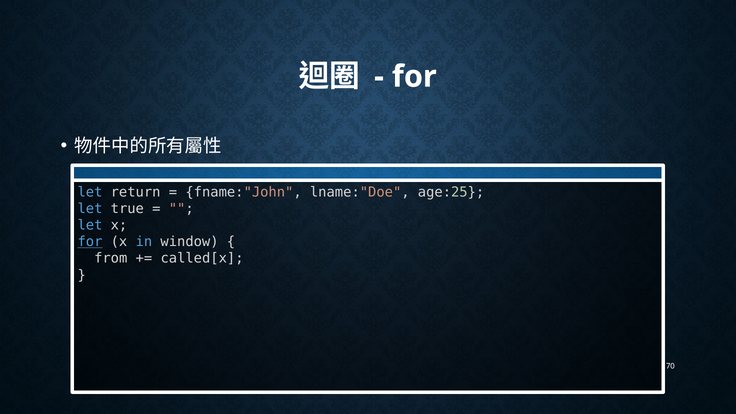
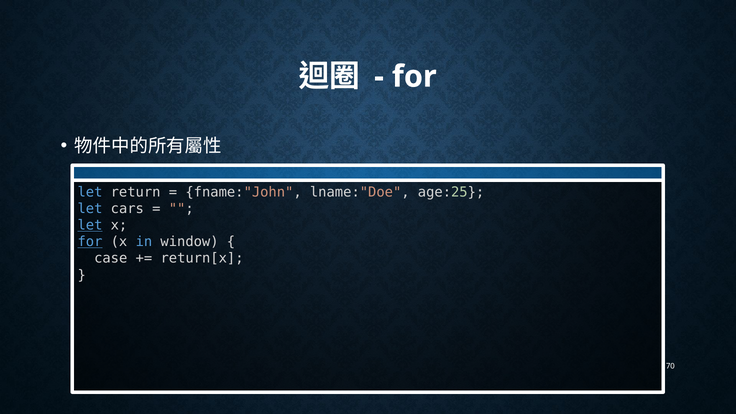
true: true -> cars (127, 209)
let underline: none -> present (90, 225)
from: from -> case (111, 258)
called[x: called[x -> return[x (202, 258)
